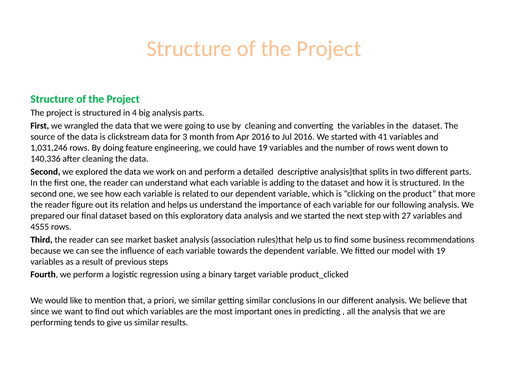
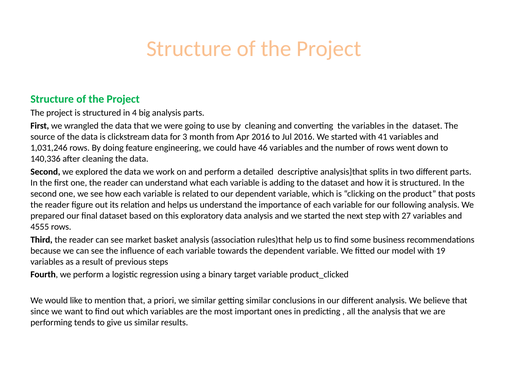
have 19: 19 -> 46 (263, 148)
more: more -> posts (465, 194)
